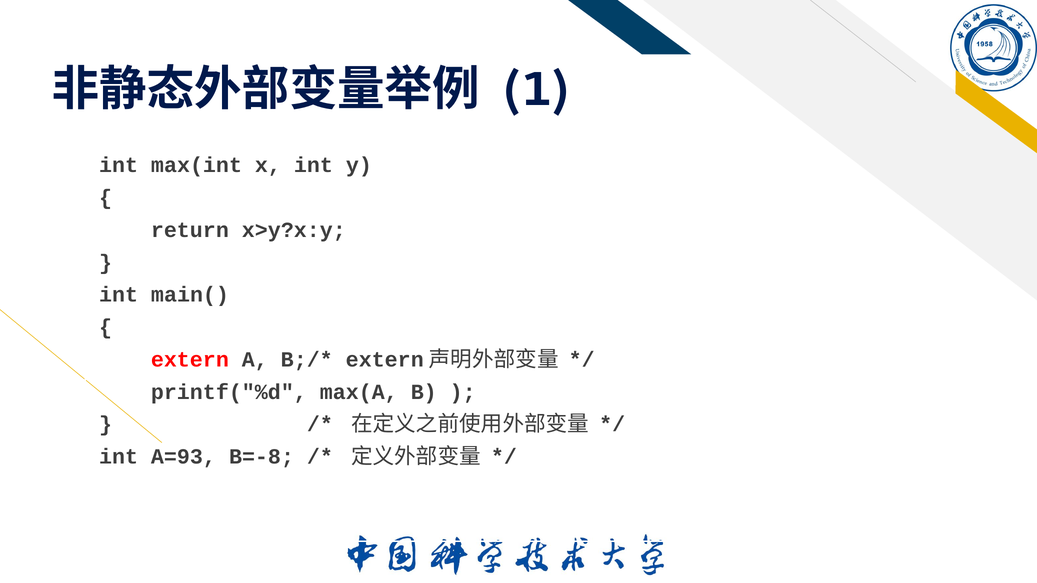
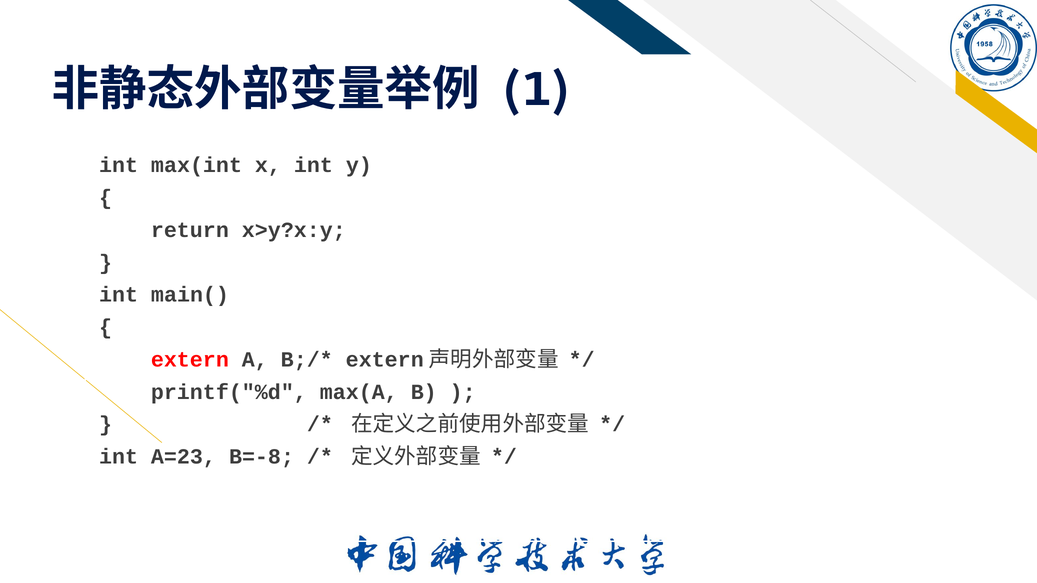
A=93: A=93 -> A=23 (183, 457)
